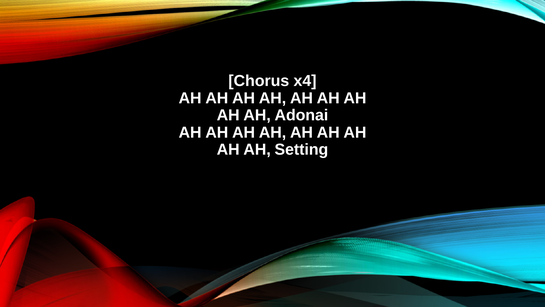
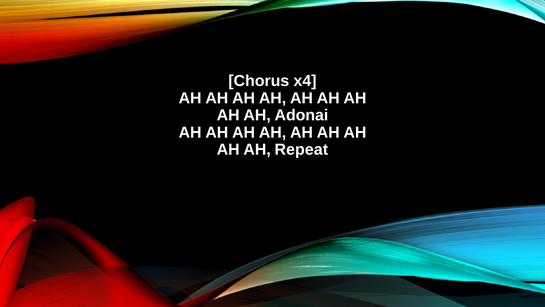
Setting: Setting -> Repeat (301, 149)
